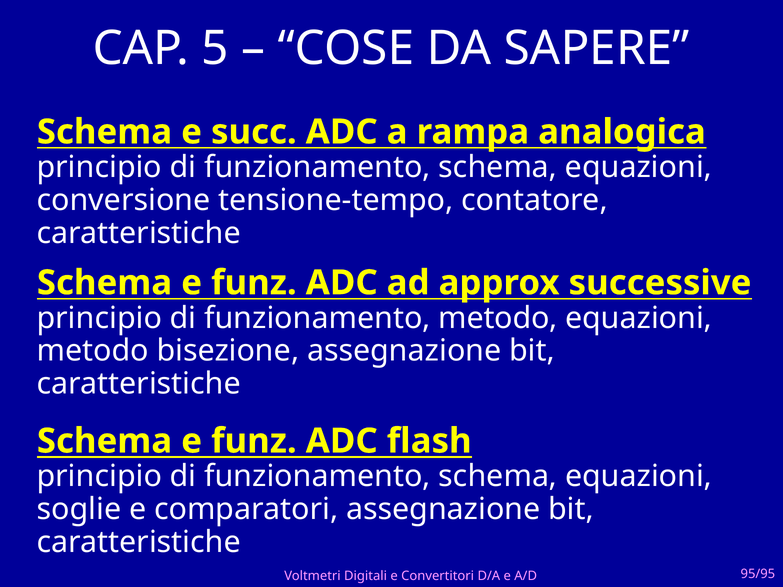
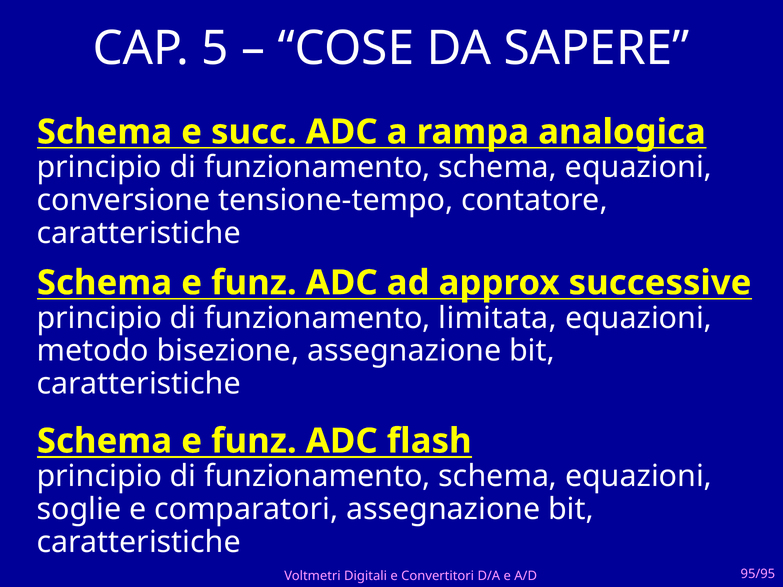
funzionamento metodo: metodo -> limitata (498, 318)
